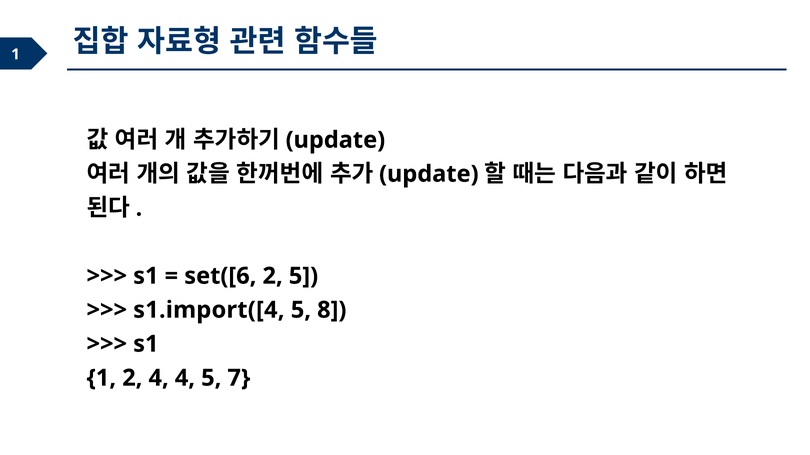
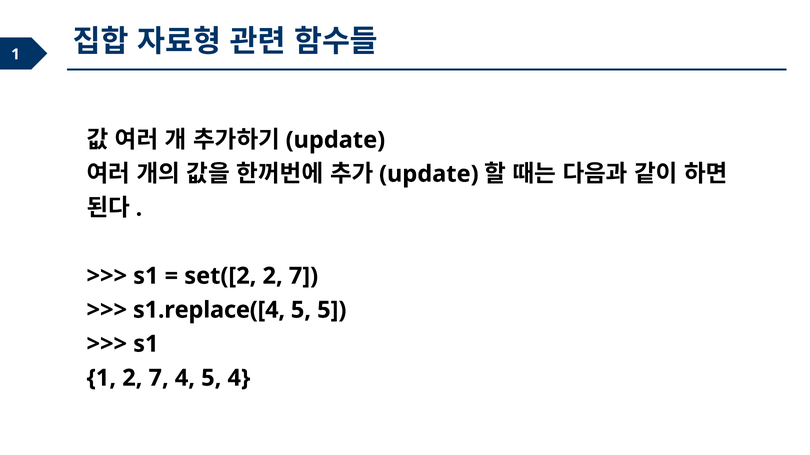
set([6: set([6 -> set([2 (220, 276)
5: 5 -> 7 (303, 276)
s1.import([4: s1.import([4 -> s1.replace([4 (209, 310)
5 8: 8 -> 5 (332, 310)
1 2 4: 4 -> 7 (159, 378)
5 7: 7 -> 4 (239, 378)
